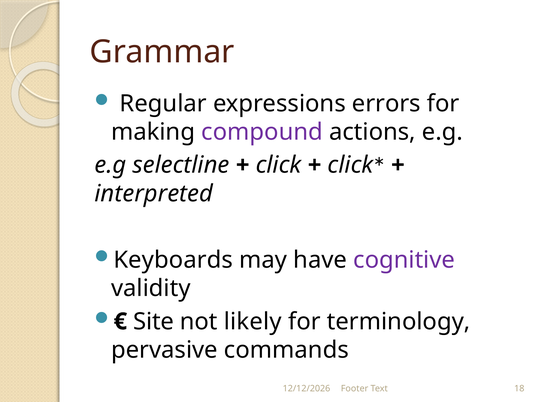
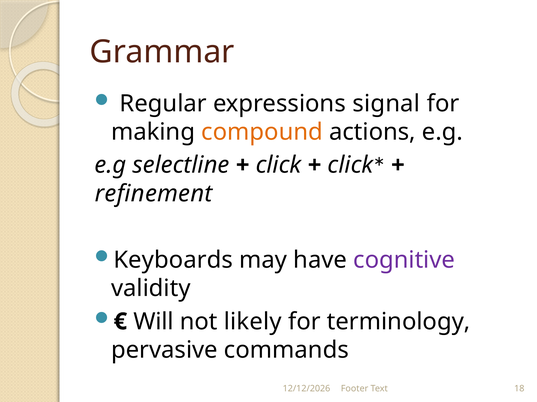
errors: errors -> signal (386, 104)
compound colour: purple -> orange (262, 132)
interpreted: interpreted -> refinement (154, 194)
Site: Site -> Will (154, 322)
